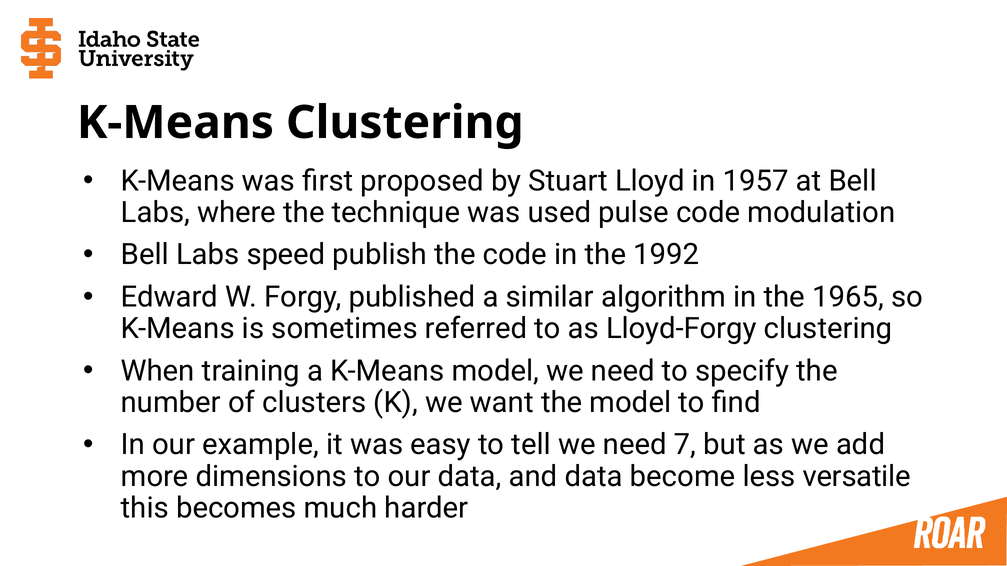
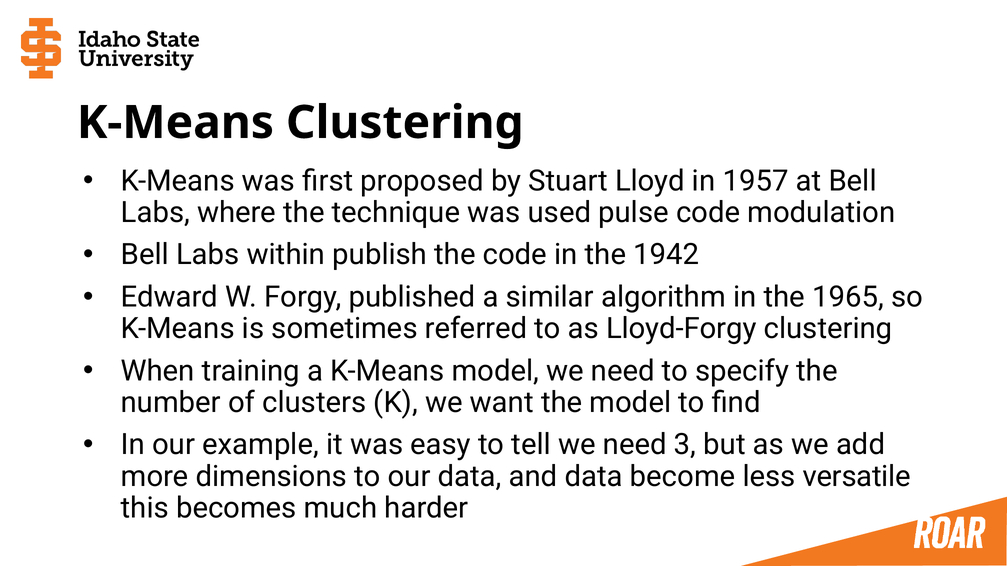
speed: speed -> within (286, 255)
1992: 1992 -> 1942 (666, 255)
7: 7 -> 3 (685, 445)
